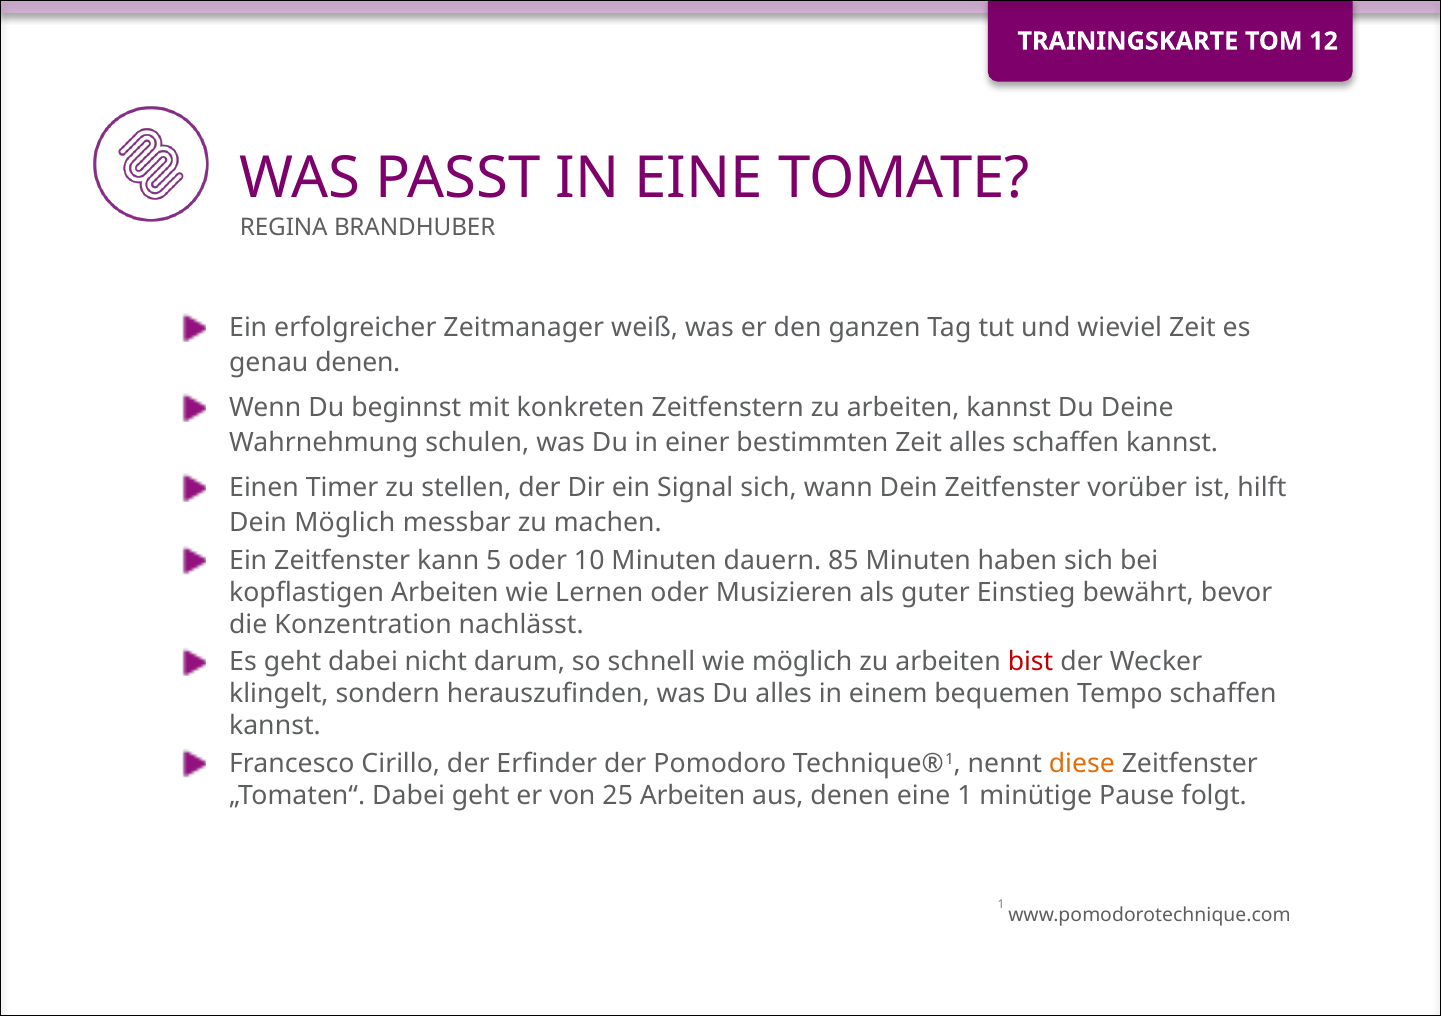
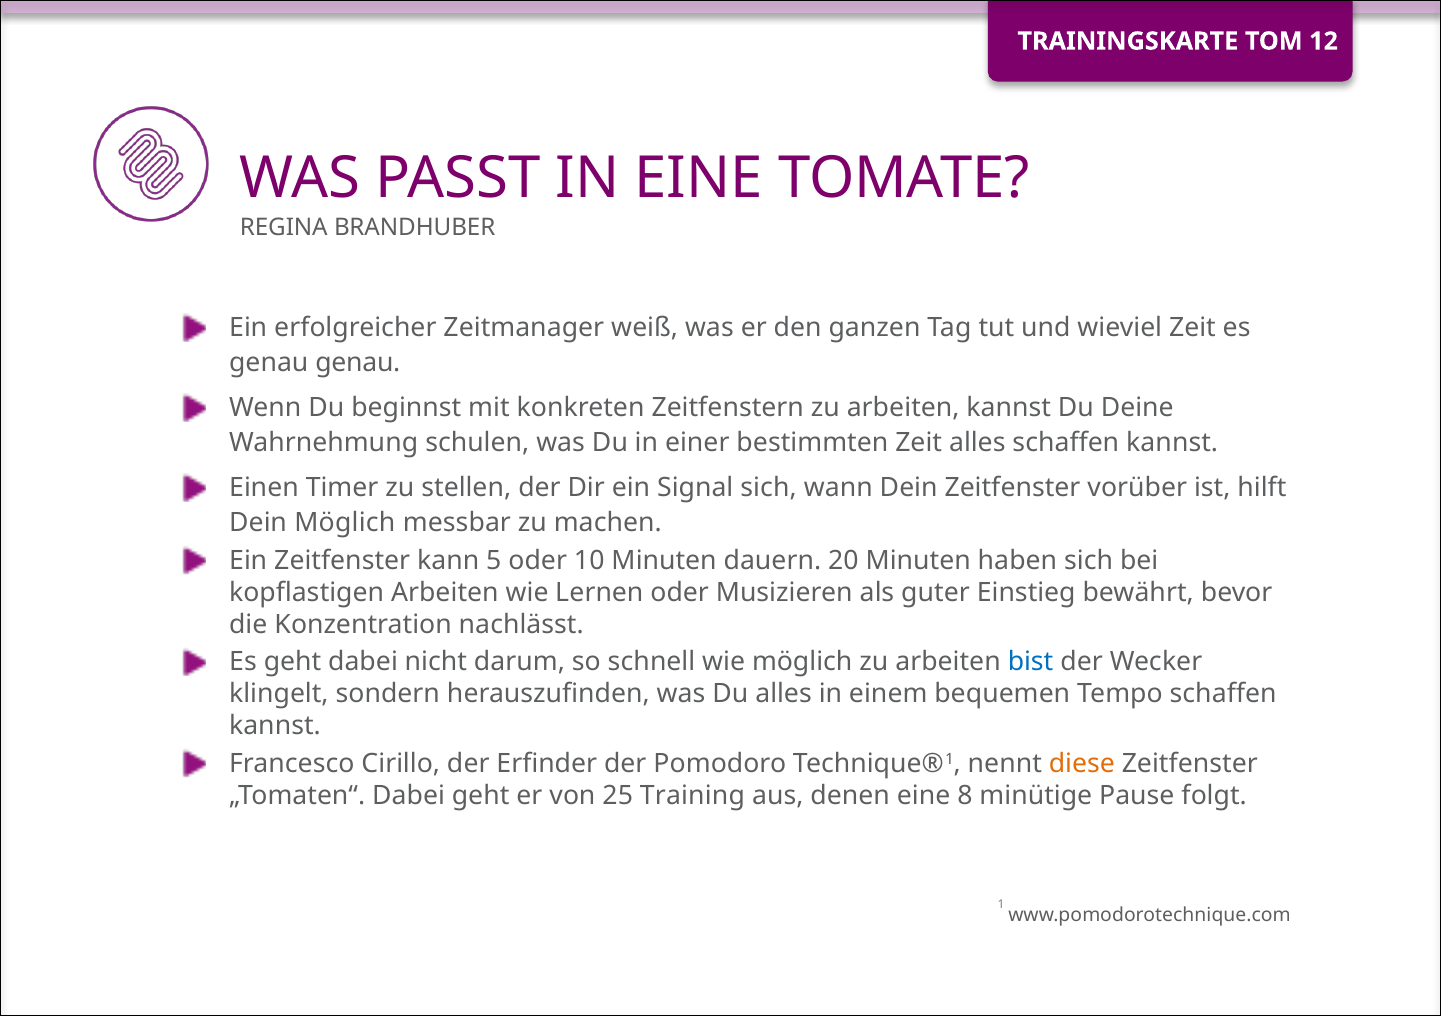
genau denen: denen -> genau (358, 363)
85: 85 -> 20 (843, 560)
bist colour: red -> blue (1031, 662)
25 Arbeiten: Arbeiten -> Training (692, 795)
eine 1: 1 -> 8 (965, 795)
